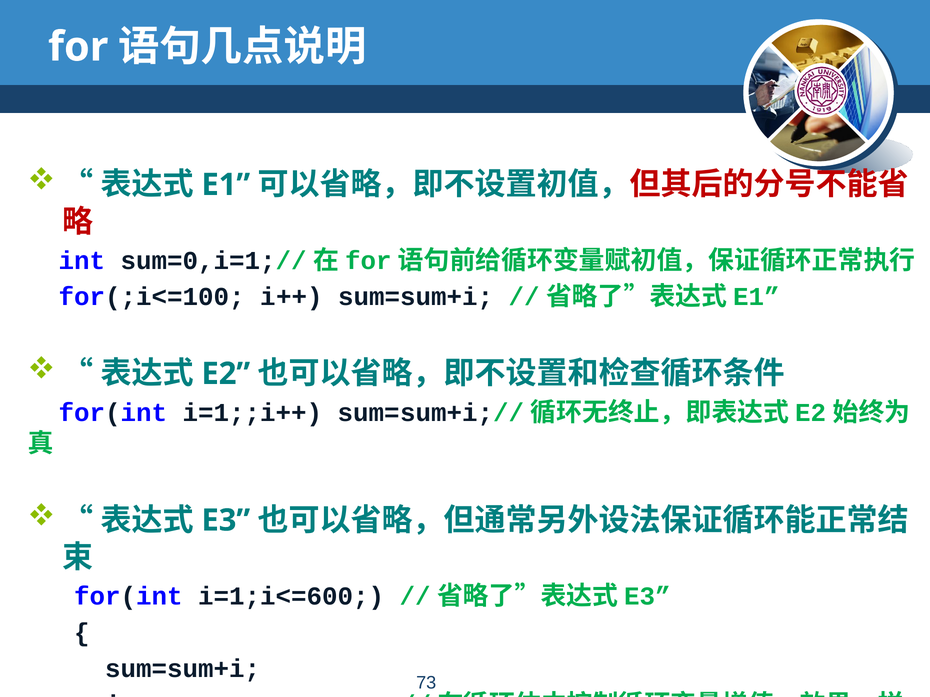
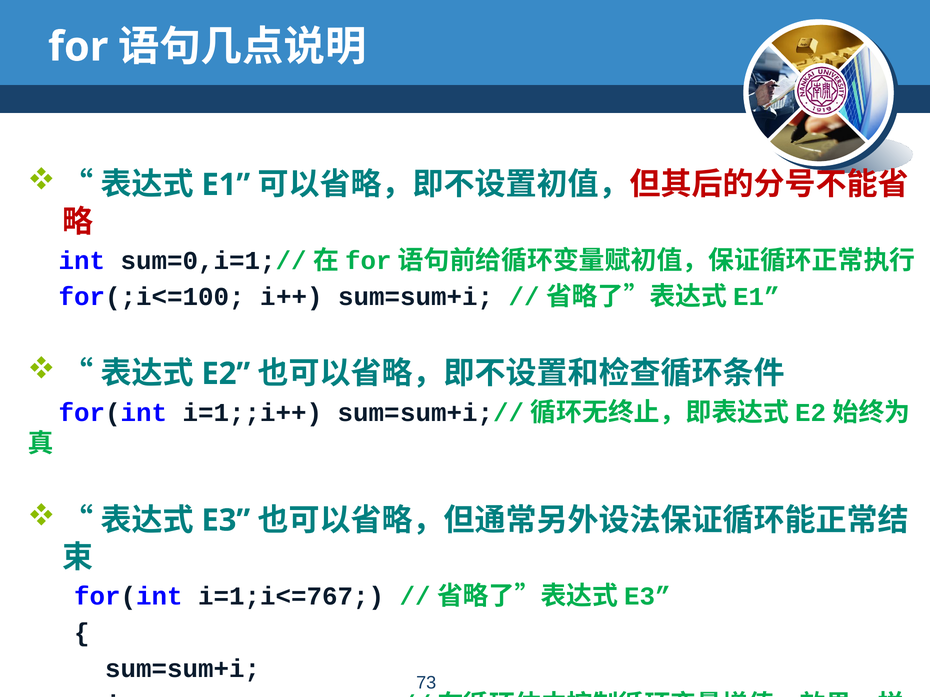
i=1;i<=600: i=1;i<=600 -> i=1;i<=767 (291, 597)
